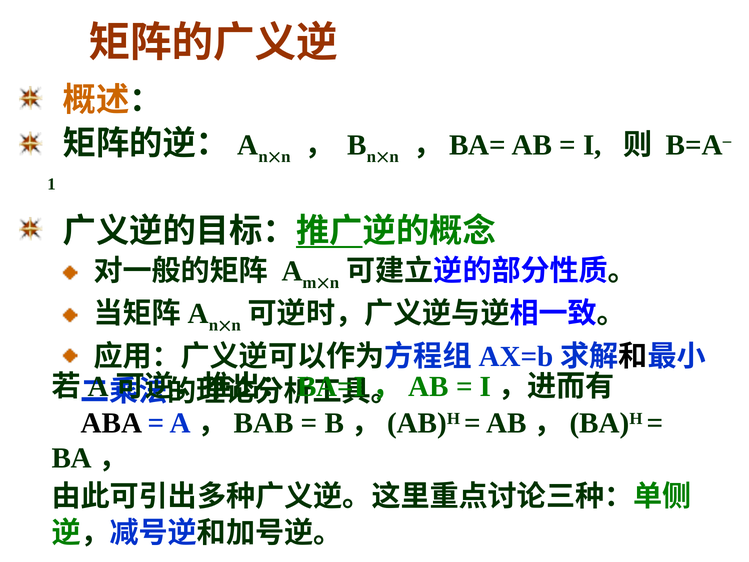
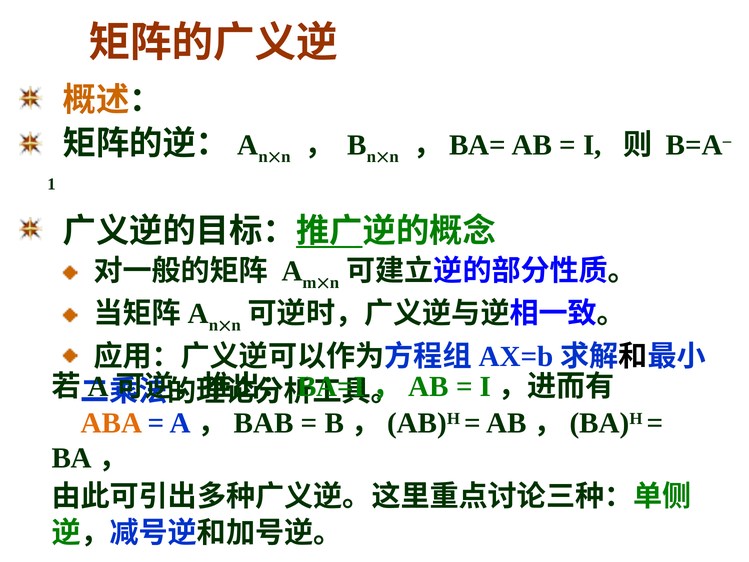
ABA colour: black -> orange (111, 423)
